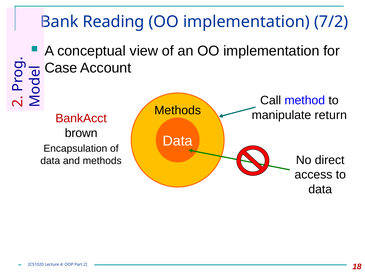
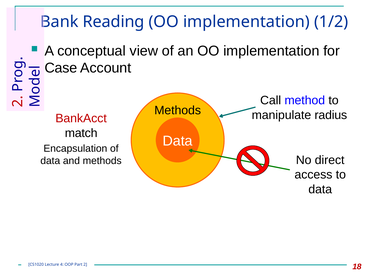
7/2: 7/2 -> 1/2 (331, 22)
return: return -> radius (331, 115)
brown: brown -> match (81, 133)
